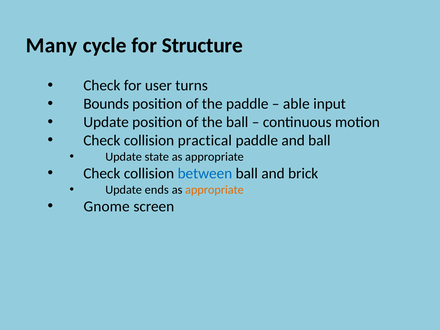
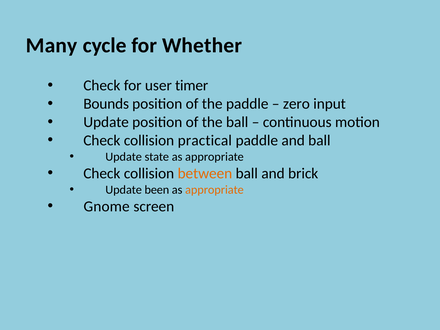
Structure: Structure -> Whether (202, 46)
turns: turns -> timer (192, 86)
able: able -> zero (296, 104)
between colour: blue -> orange (205, 173)
ends: ends -> been (157, 190)
